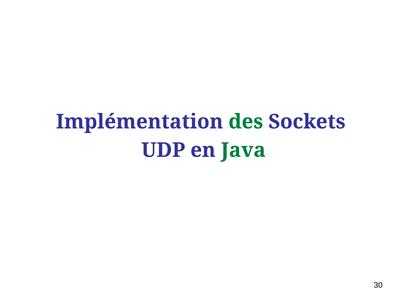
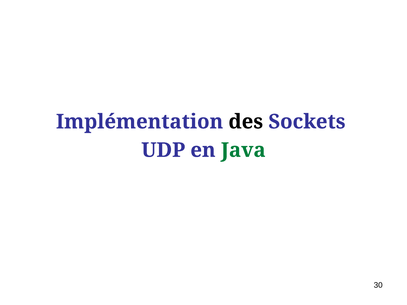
des colour: green -> black (246, 122)
